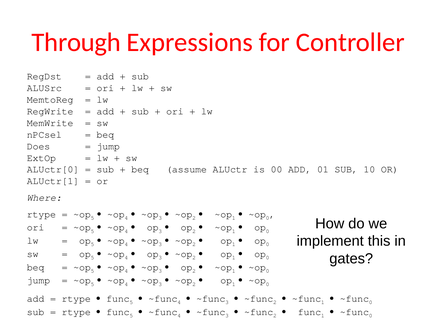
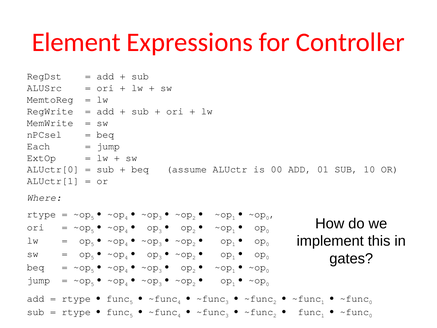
Through: Through -> Element (76, 42)
Does: Does -> Each (39, 146)
